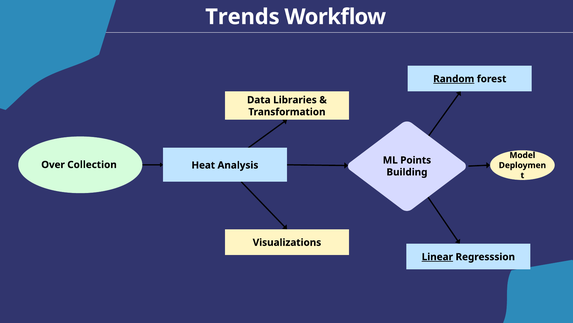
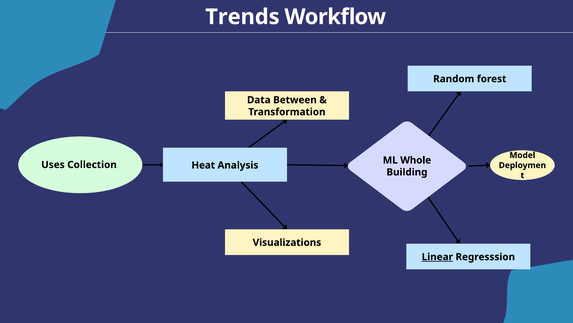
Random underline: present -> none (454, 79)
Libraries: Libraries -> Between (295, 100)
Points: Points -> Whole (416, 160)
Over: Over -> Uses (53, 164)
